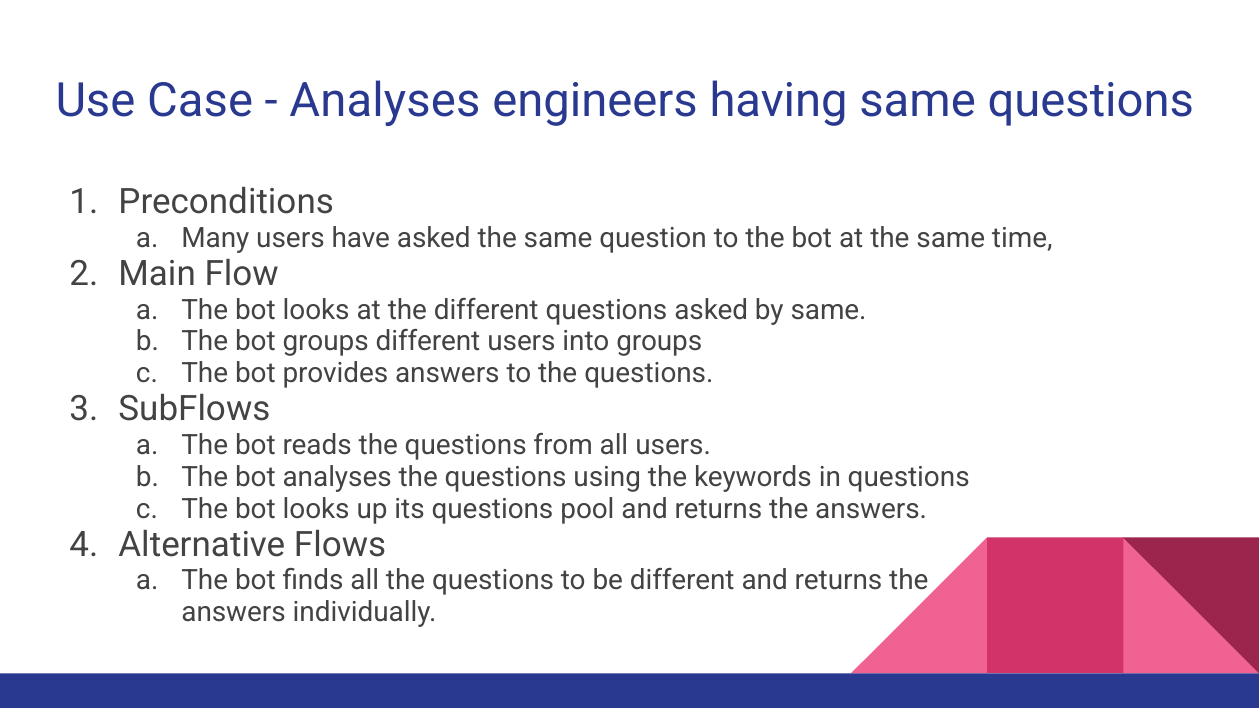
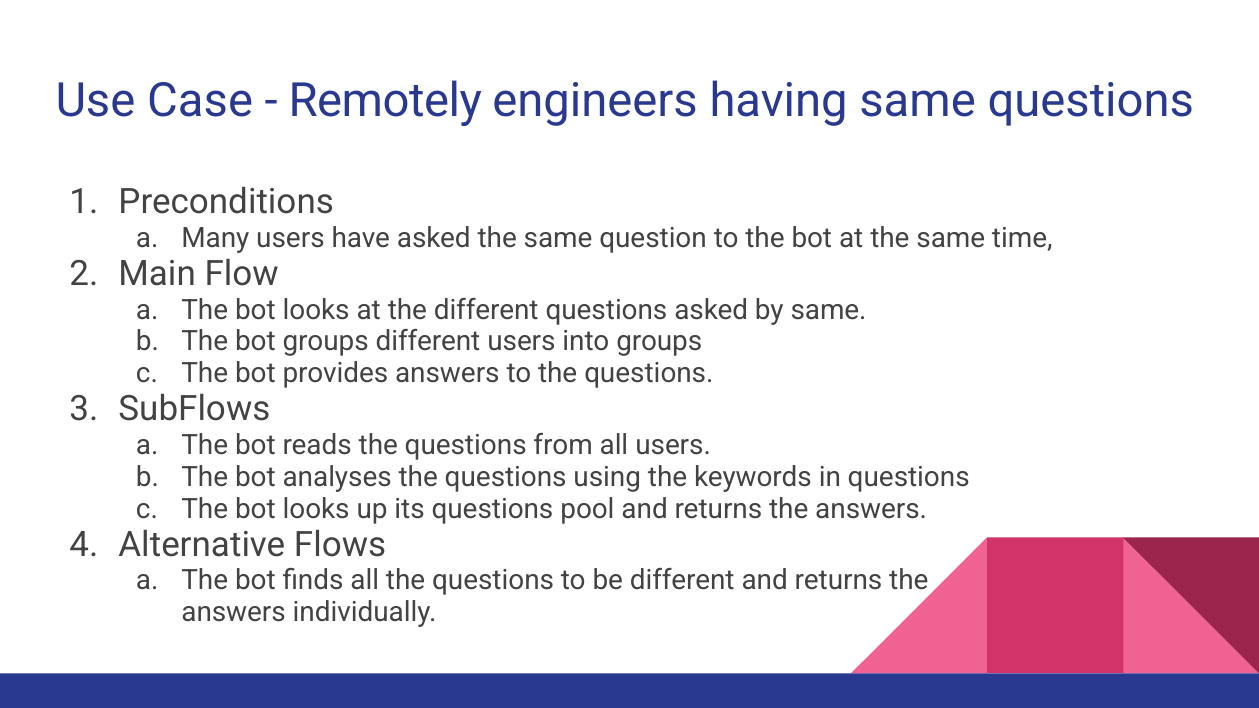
Analyses: Analyses -> Remotely (385, 101)
